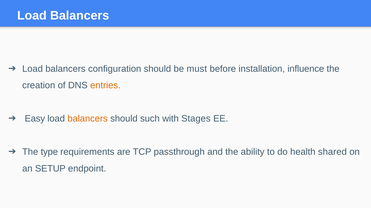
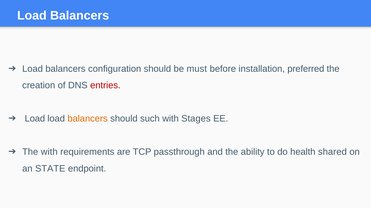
influence: influence -> preferred (306, 69)
entries colour: orange -> red (105, 86)
Easy: Easy -> Load (35, 119)
The type: type -> with (49, 152)
SETUP: SETUP -> STATE (50, 169)
